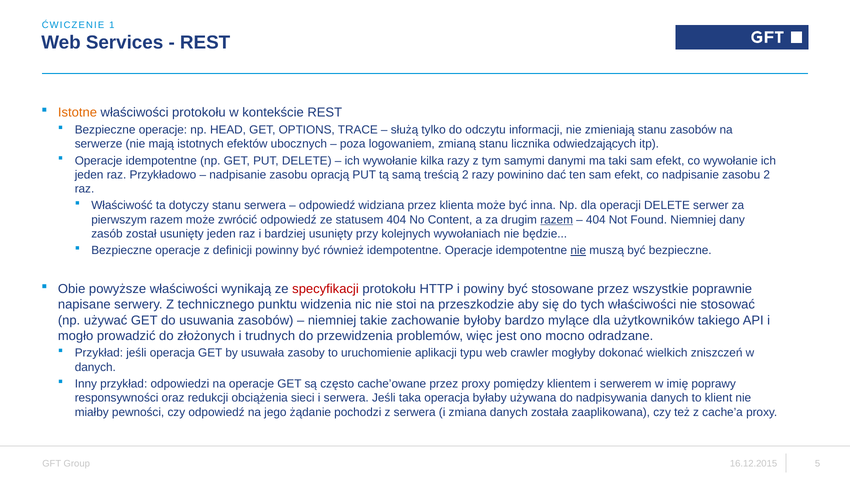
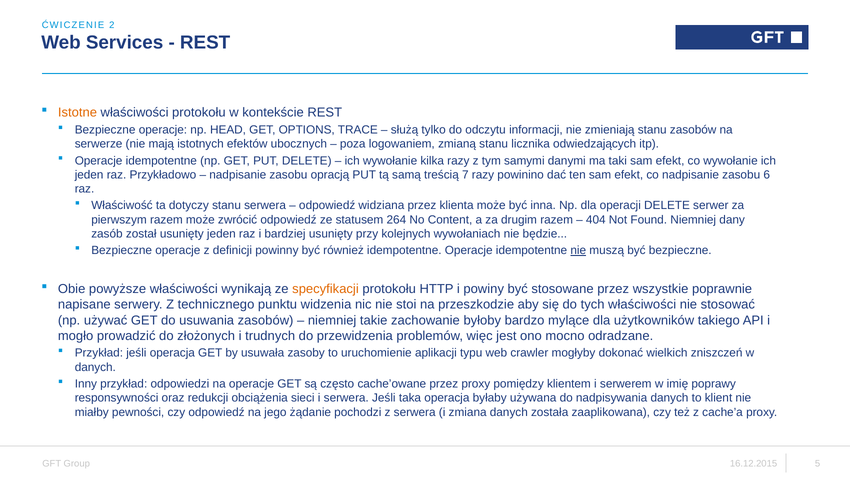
1: 1 -> 2 (112, 25)
treścią 2: 2 -> 7 (465, 175)
zasobu 2: 2 -> 6 (767, 175)
statusem 404: 404 -> 264 (396, 220)
razem underline: present -> none (557, 220)
specyfikacji colour: red -> orange (326, 289)
